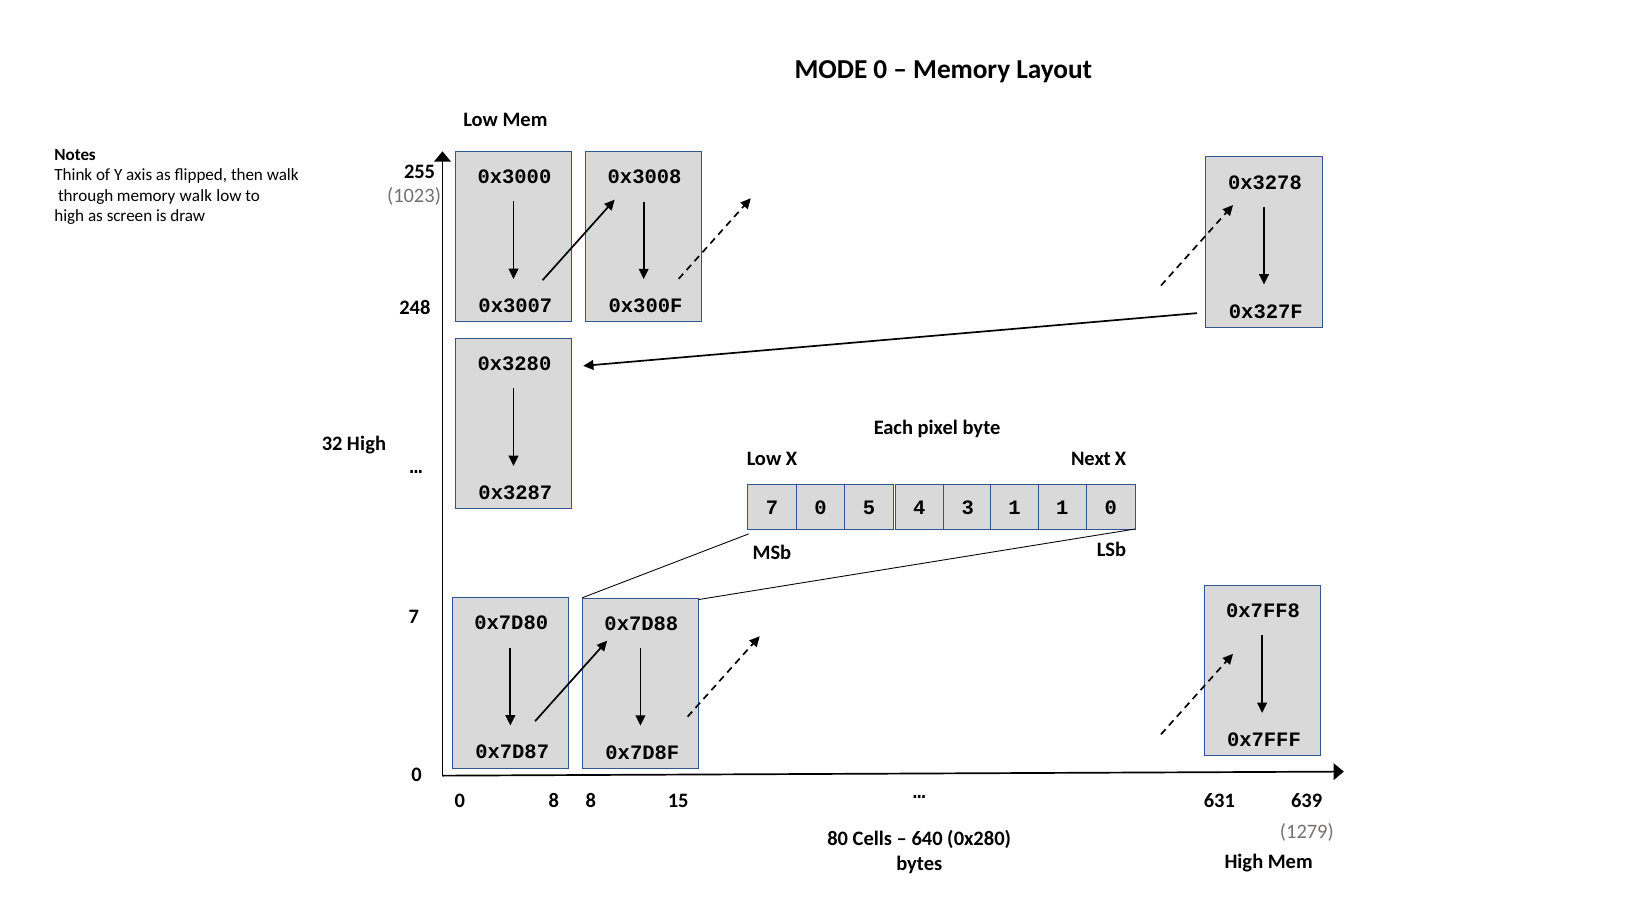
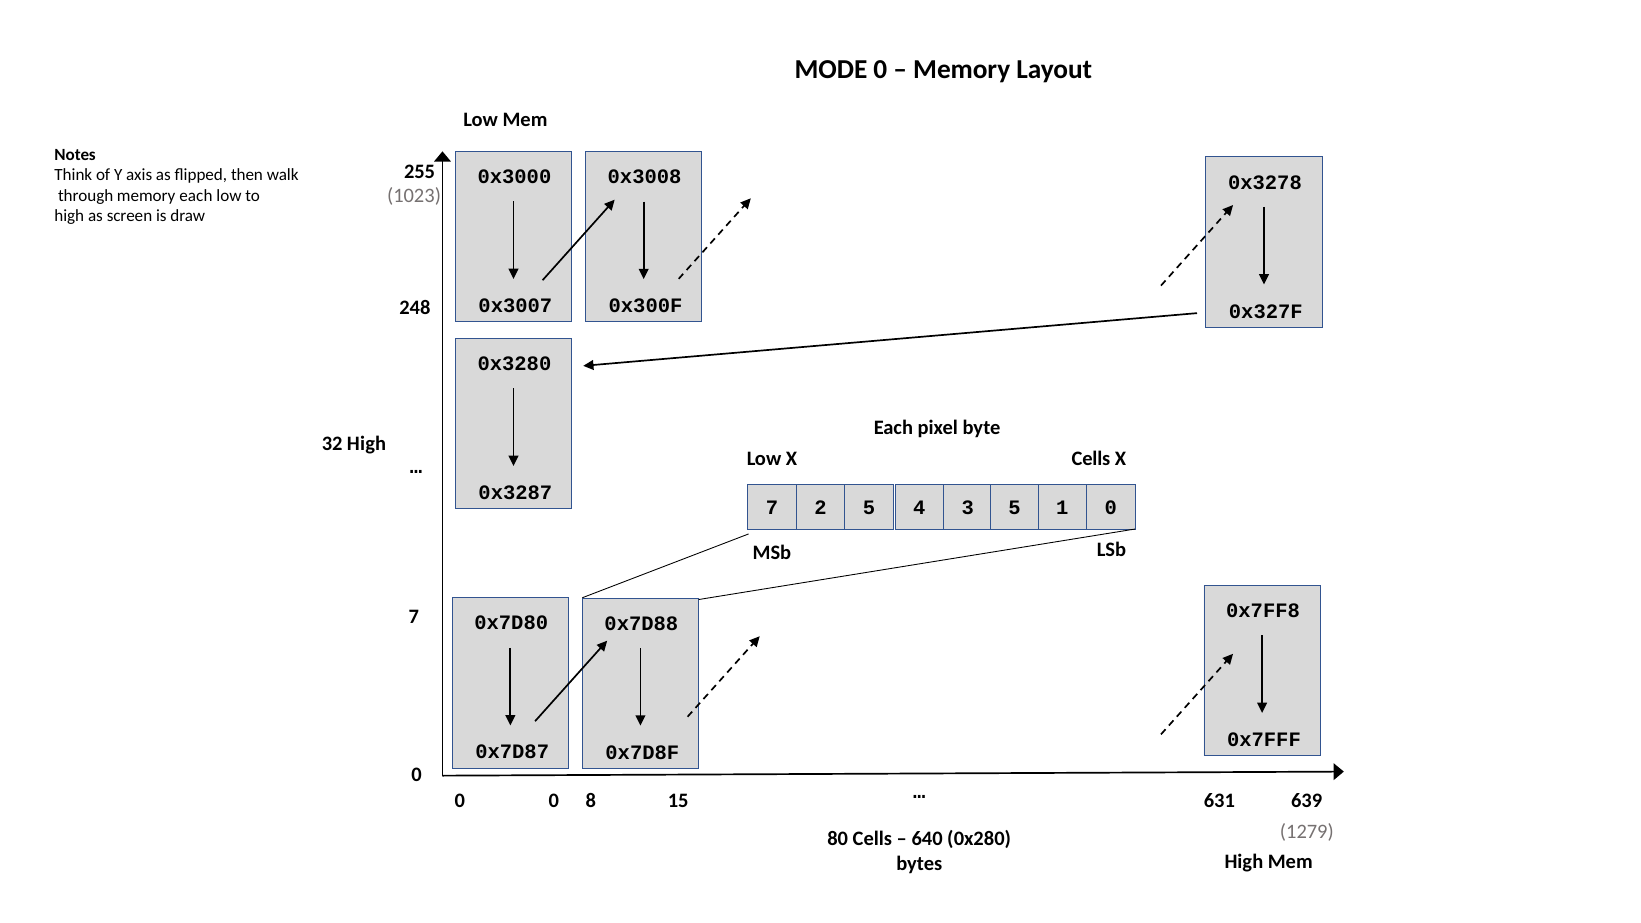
memory walk: walk -> each (196, 196)
X Next: Next -> Cells (1091, 459)
0: 0 -> 2 (820, 508)
3 1: 1 -> 5 (1015, 508)
0 8: 8 -> 0 (554, 801)
